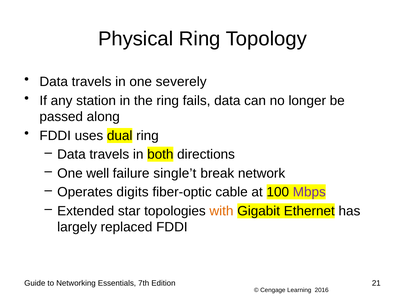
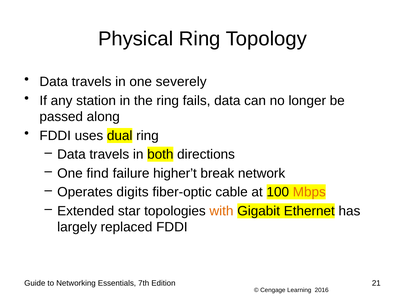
well: well -> find (98, 174)
single’t: single’t -> higher’t (175, 174)
Mbps colour: purple -> orange (309, 193)
